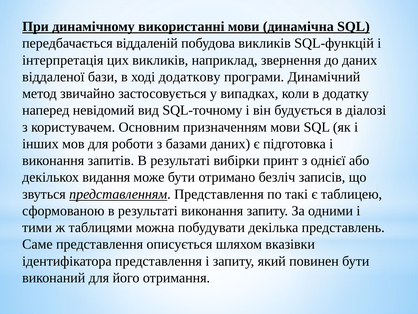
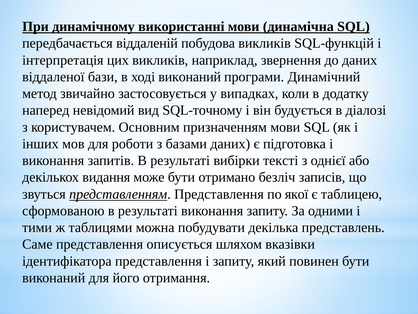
ході додаткову: додаткову -> виконаний (190, 77)
принт: принт -> тексті (281, 160)
такі: такі -> якої (297, 194)
